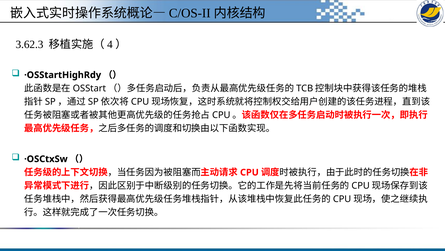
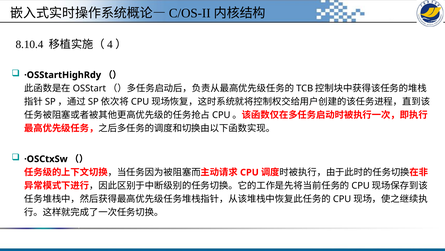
3.62.3: 3.62.3 -> 8.10.4 (29, 44)
